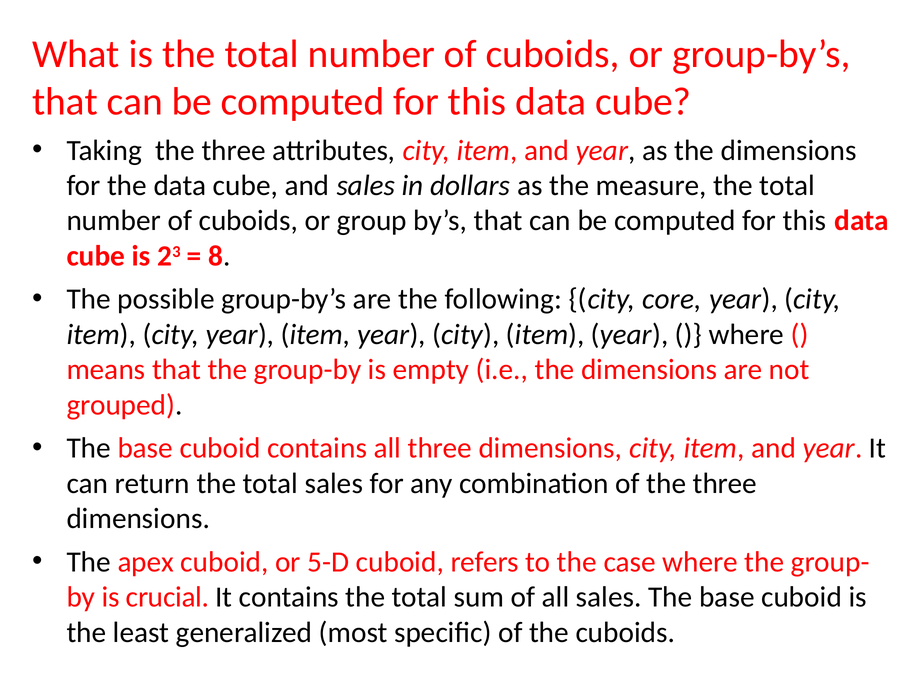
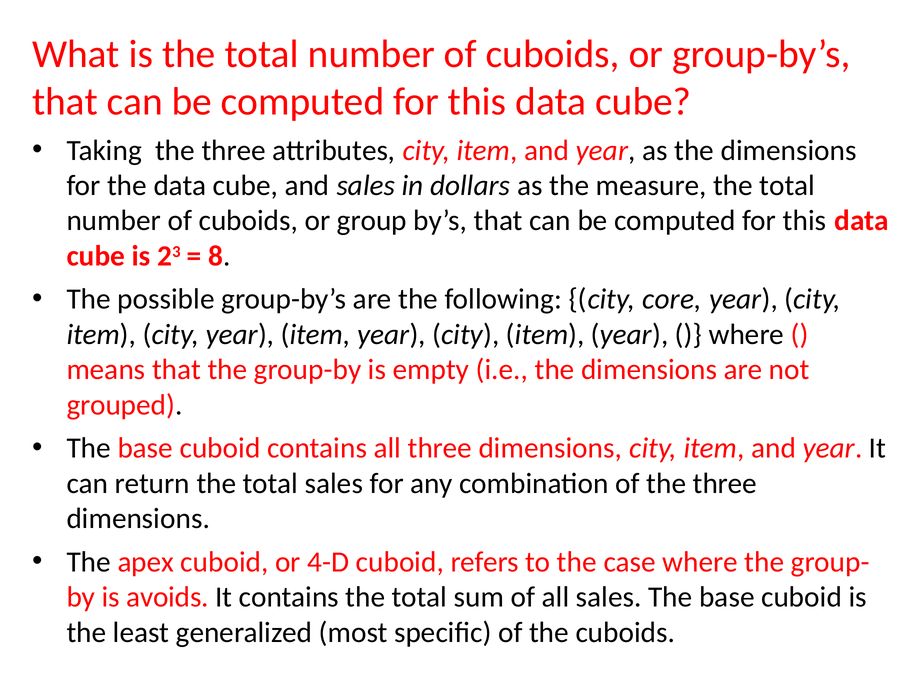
5-D: 5-D -> 4-D (328, 562)
crucial: crucial -> avoids (168, 597)
